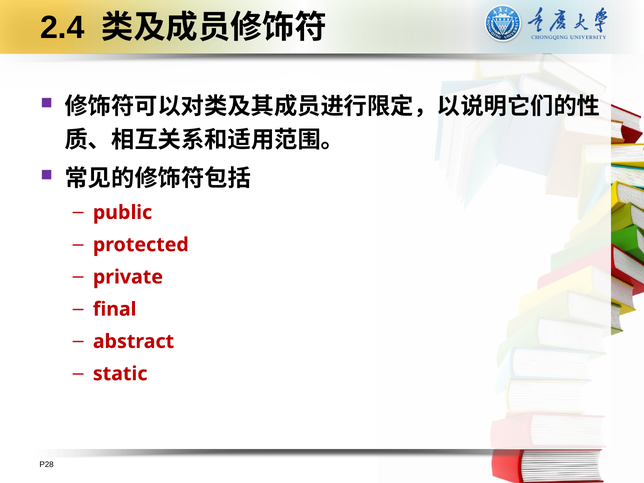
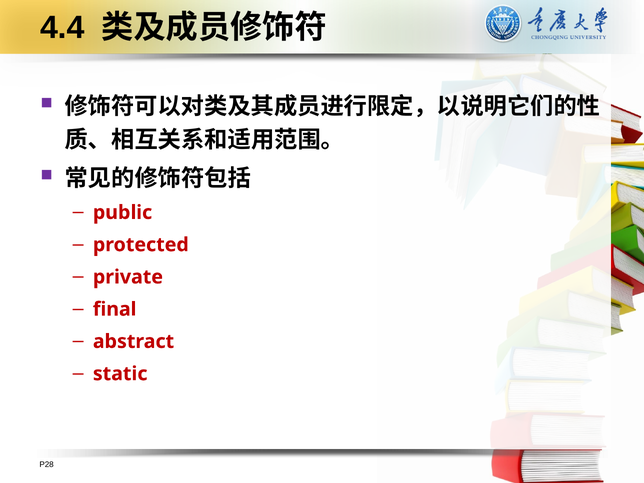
2.4: 2.4 -> 4.4 (62, 28)
